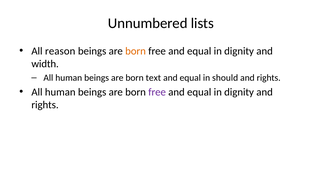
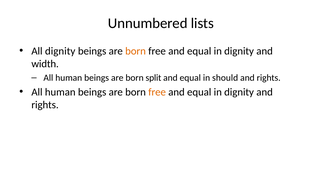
All reason: reason -> dignity (60, 51)
text: text -> split (153, 78)
free colour: purple -> orange (157, 92)
